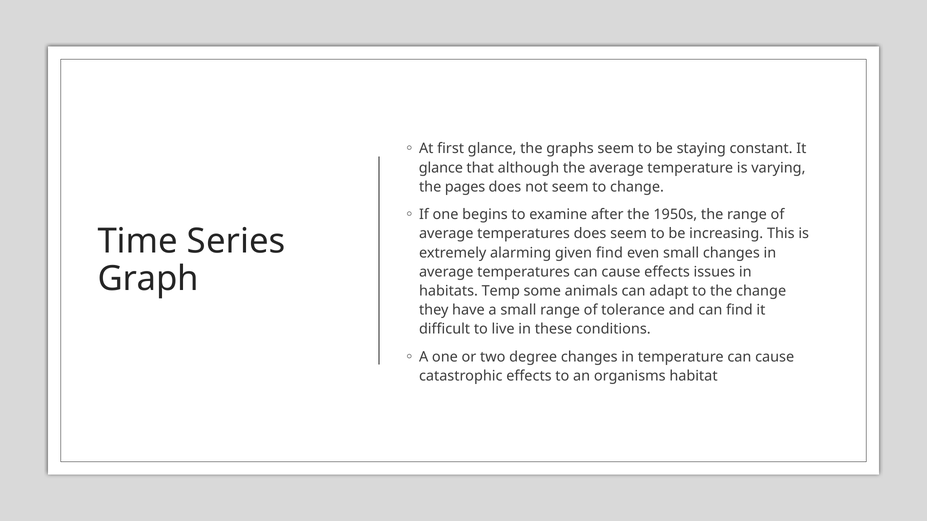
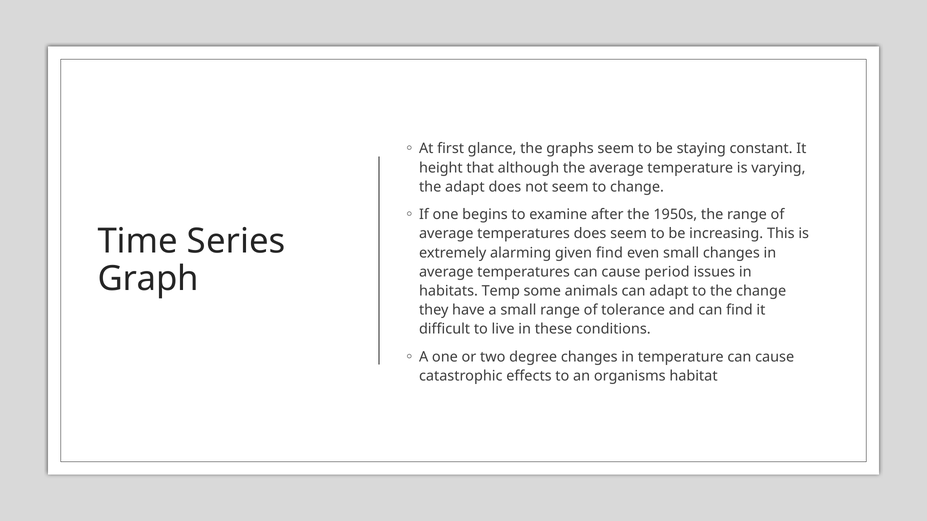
glance: glance -> height (441, 168)
the pages: pages -> adapt (465, 187)
cause effects: effects -> period (667, 272)
